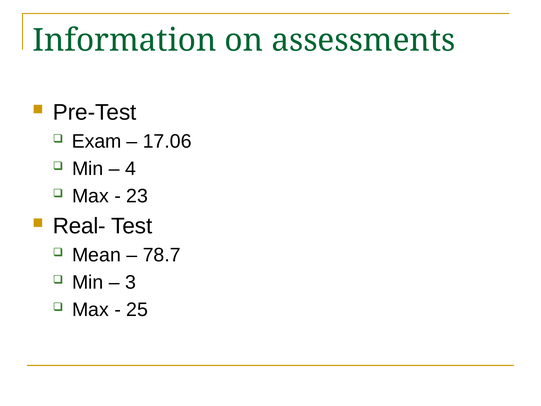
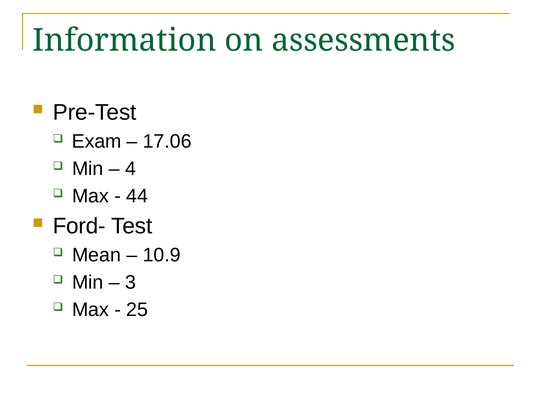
23: 23 -> 44 (137, 196)
Real-: Real- -> Ford- (79, 226)
78.7: 78.7 -> 10.9 (162, 255)
